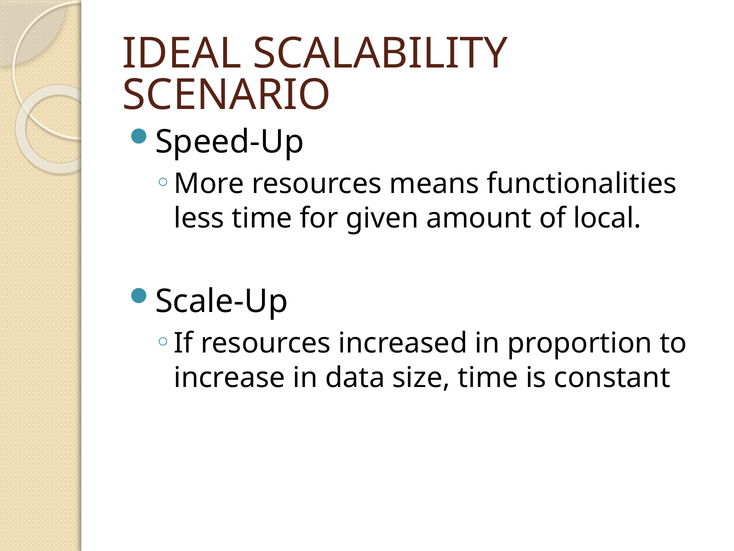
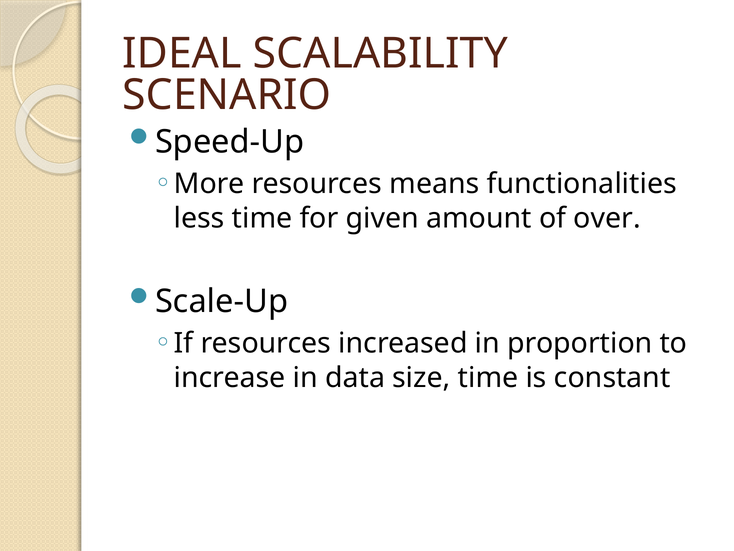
local: local -> over (607, 218)
